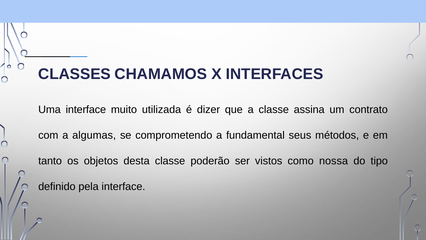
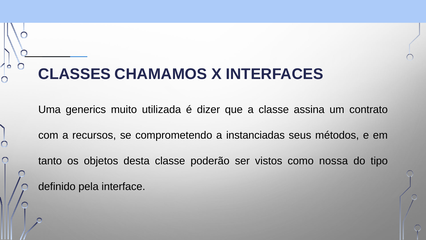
Uma interface: interface -> generics (86, 110)
algumas: algumas -> recursos (94, 135)
fundamental: fundamental -> instanciadas (255, 135)
